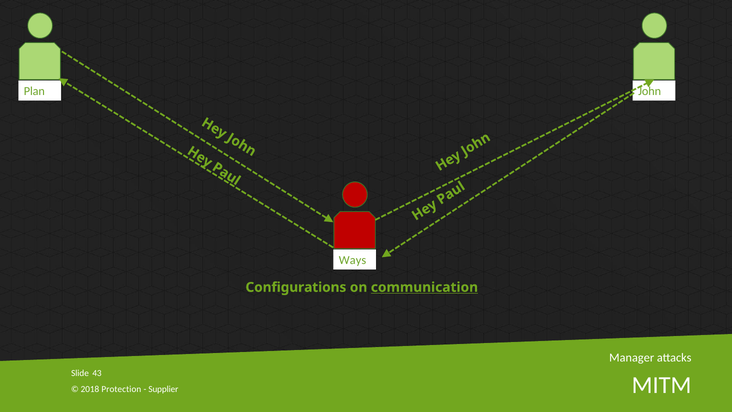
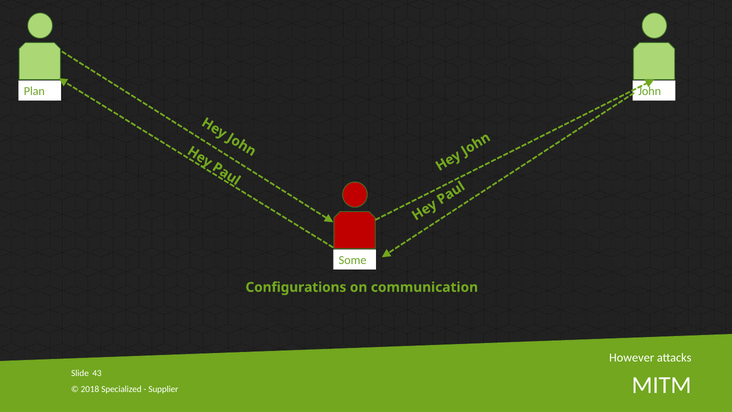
Ways: Ways -> Some (353, 260)
communication underline: present -> none (424, 287)
Manager: Manager -> However (632, 358)
Protection: Protection -> Specialized (121, 389)
